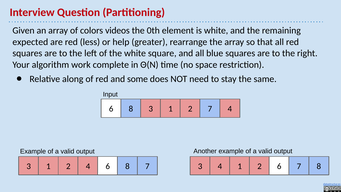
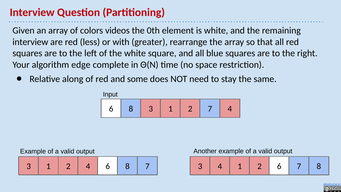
expected: expected -> interview (30, 42)
help: help -> with (121, 42)
work: work -> edge (81, 65)
